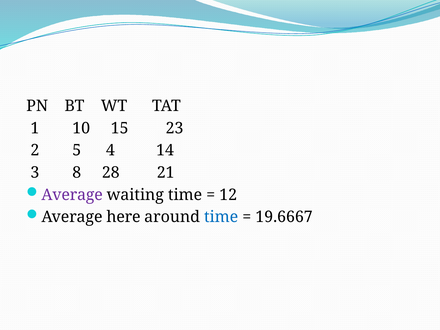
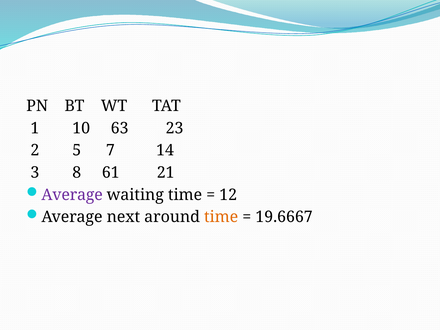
15: 15 -> 63 (120, 128)
4: 4 -> 7 (110, 150)
28: 28 -> 61 (111, 173)
here: here -> next (123, 217)
time colour: blue -> orange (221, 217)
